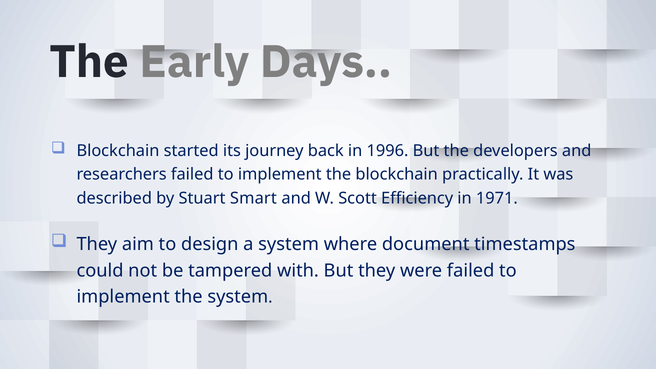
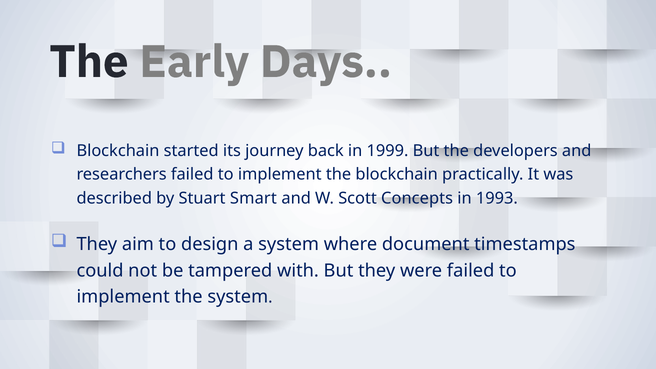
1996: 1996 -> 1999 (388, 151)
Efficiency: Efficiency -> Concepts (417, 198)
1971: 1971 -> 1993 (497, 198)
